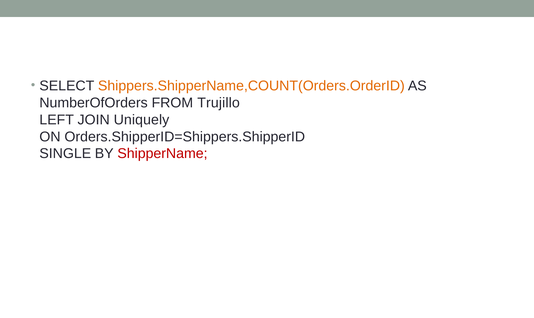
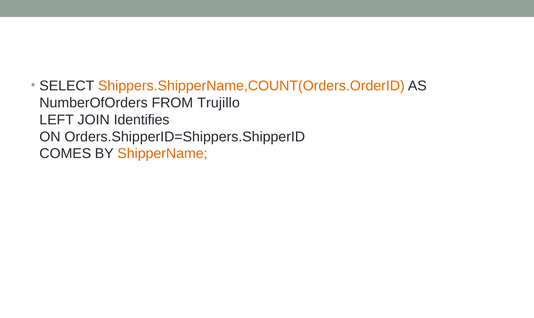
Uniquely: Uniquely -> Identifies (142, 120)
SINGLE: SINGLE -> COMES (65, 154)
ShipperName colour: red -> orange (162, 154)
